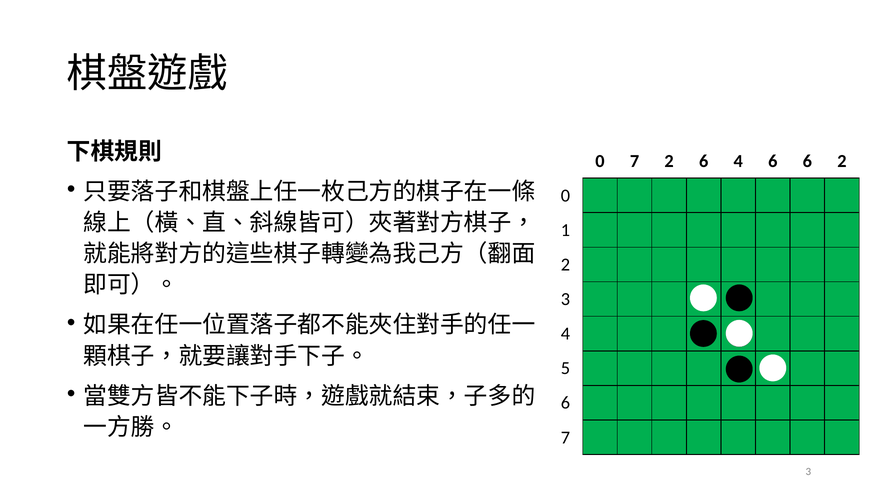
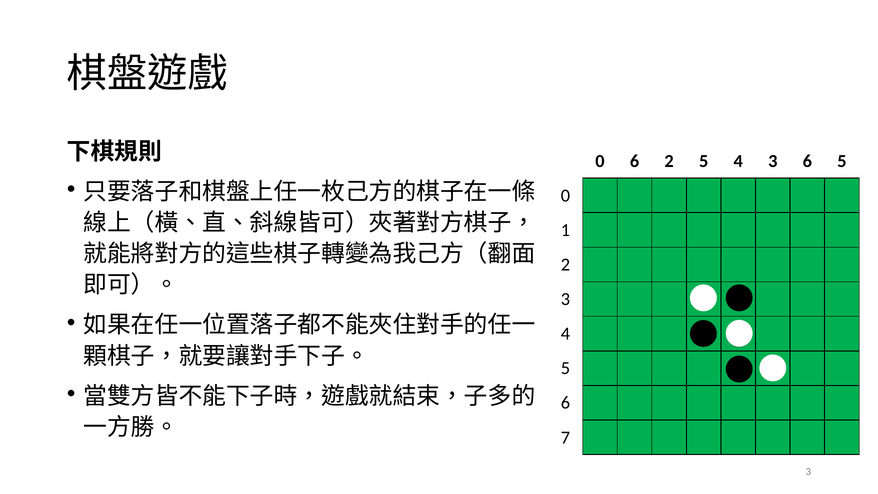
0 7: 7 -> 6 (635, 161)
2 6: 6 -> 5 (704, 161)
4 6: 6 -> 3 (773, 161)
6 2: 2 -> 5 (842, 161)
